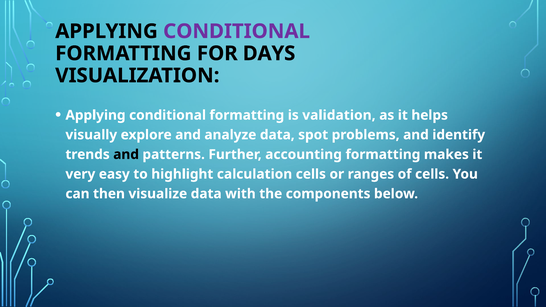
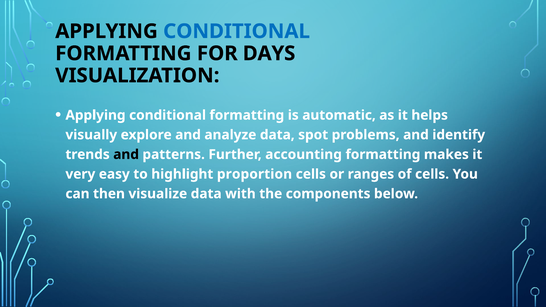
CONDITIONAL colour: purple -> blue (237, 31)
validation: validation -> automatic (339, 115)
calculation: calculation -> proportion (254, 174)
